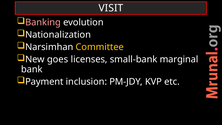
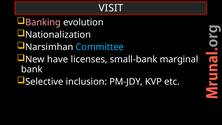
Committee colour: yellow -> light blue (100, 47)
goes: goes -> have (58, 59)
Payment: Payment -> Selective (44, 82)
